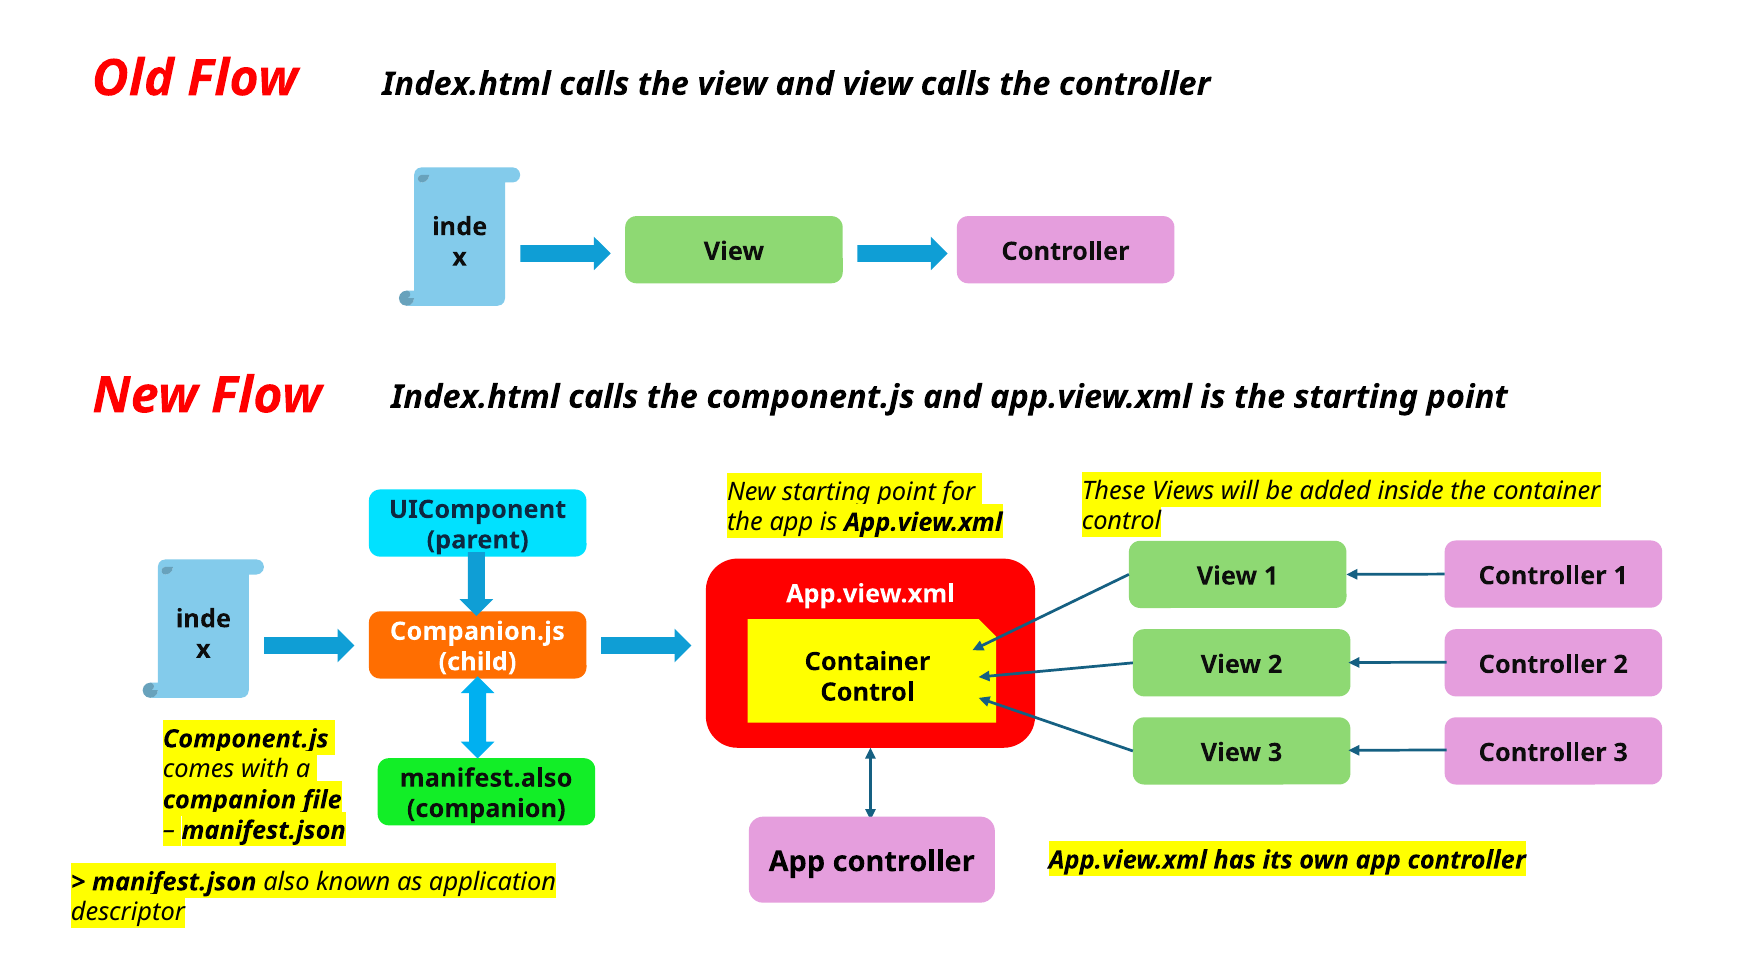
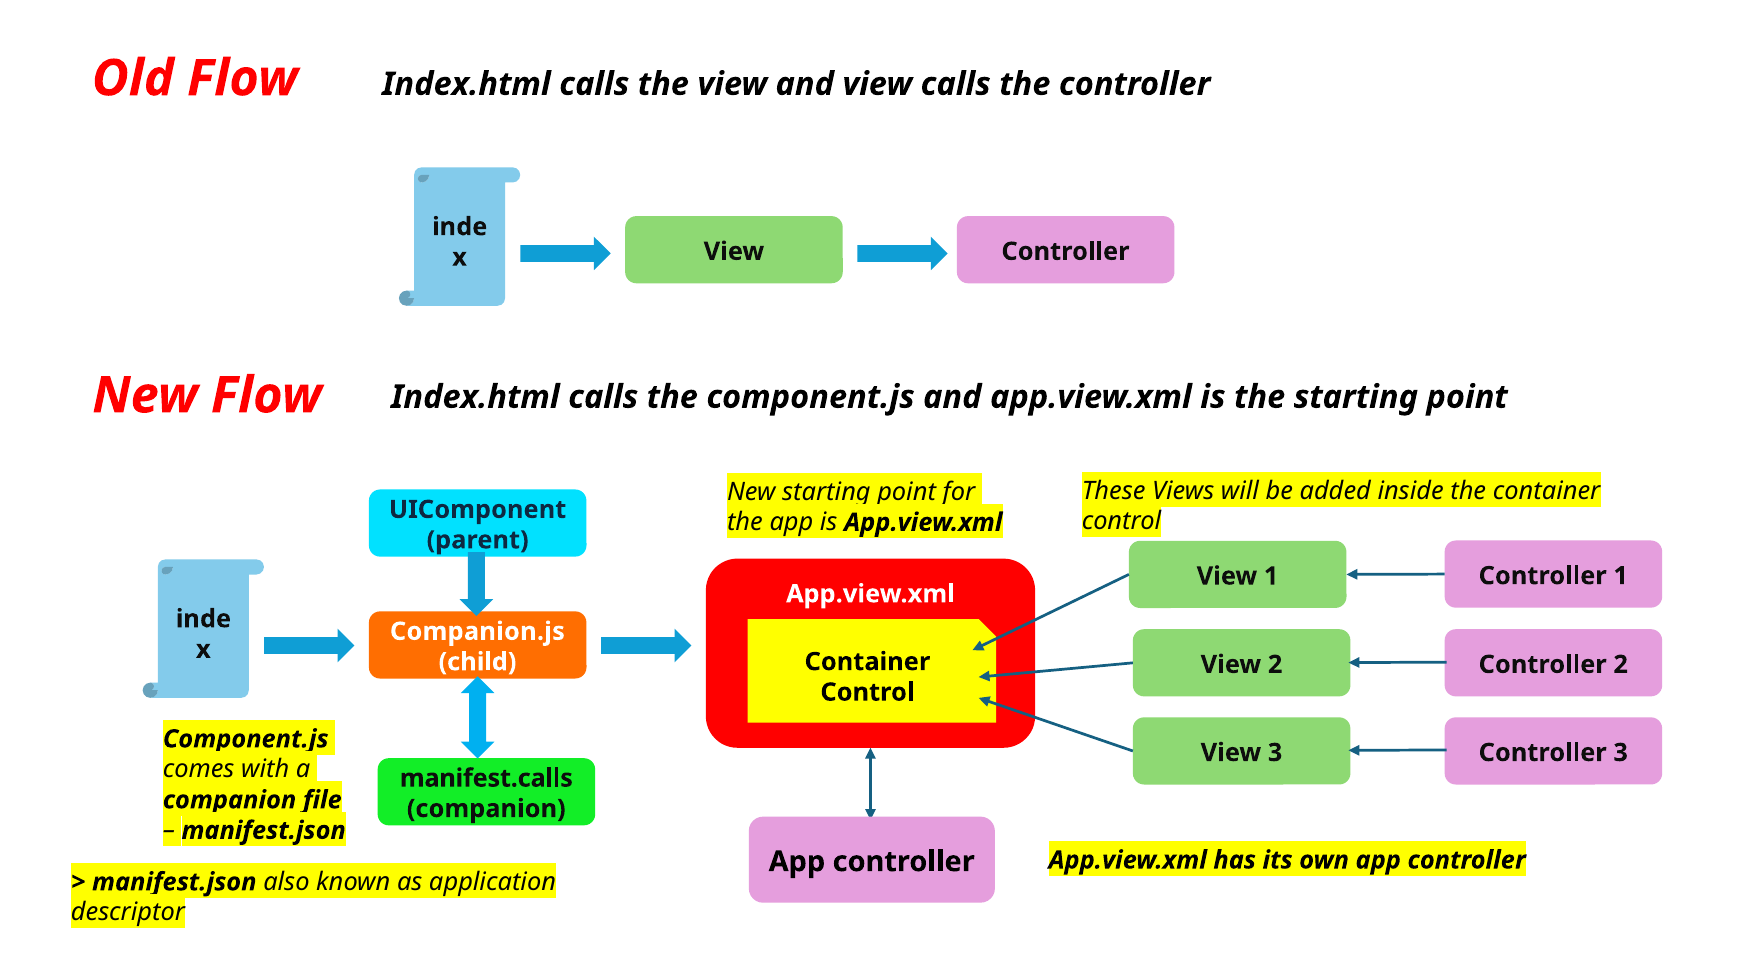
manifest.also: manifest.also -> manifest.calls (486, 779)
